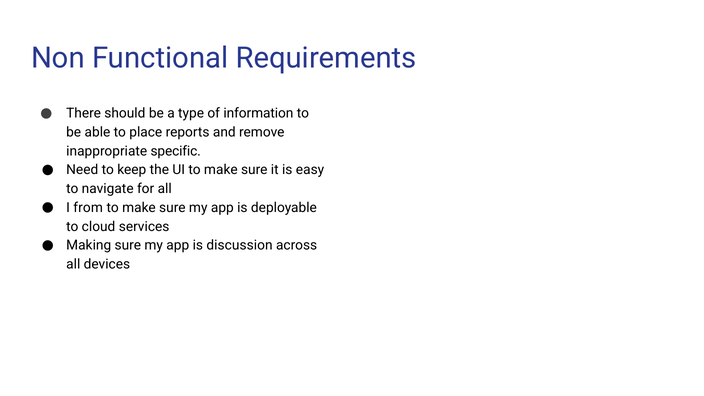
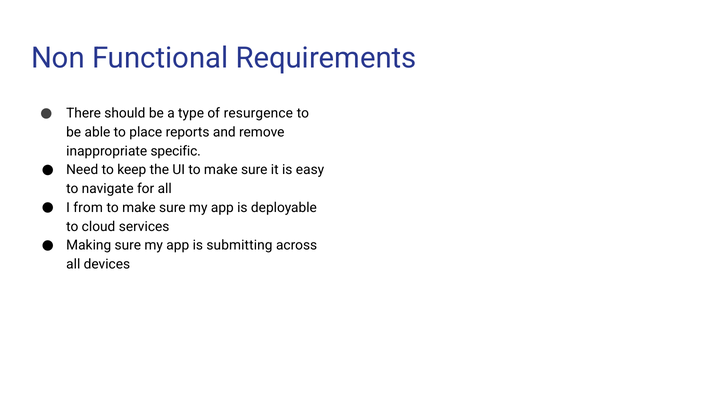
information: information -> resurgence (258, 113)
discussion: discussion -> submitting (239, 245)
